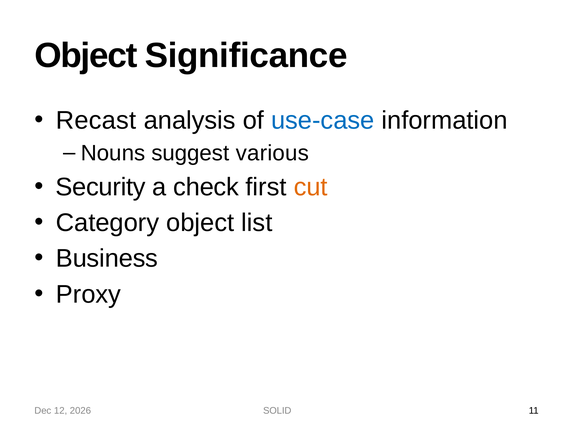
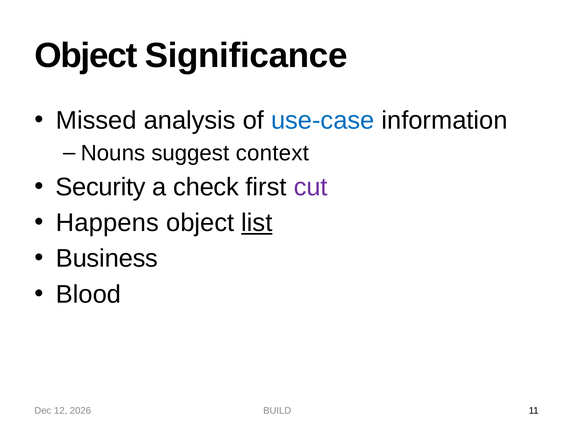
Recast: Recast -> Missed (96, 120)
various: various -> context (272, 153)
cut colour: orange -> purple (311, 187)
Category: Category -> Happens (107, 223)
list underline: none -> present (257, 223)
Proxy: Proxy -> Blood (88, 294)
SOLID: SOLID -> BUILD (277, 410)
